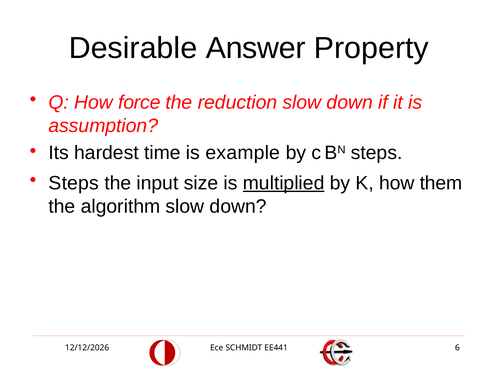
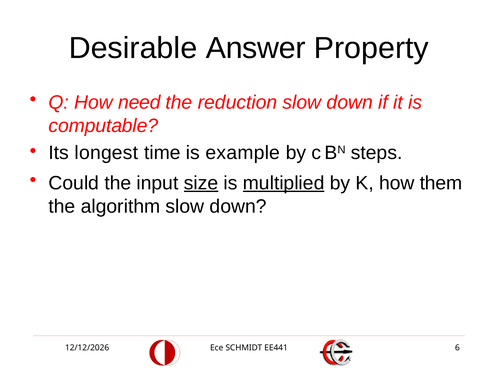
force: force -> need (139, 103)
assumption: assumption -> computable (103, 126)
hardest: hardest -> longest (106, 153)
Steps: Steps -> Could (74, 183)
size underline: none -> present (201, 183)
